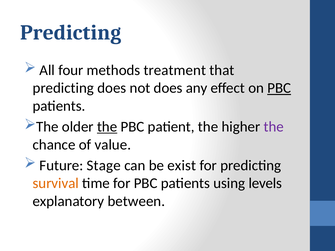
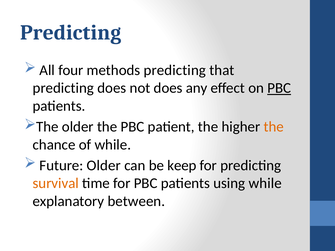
methods treatment: treatment -> predicting (175, 70)
the underline: present -> none (107, 127)
the colour: purple -> orange (274, 127)
of value: value -> while (113, 145)
Future Stage: Stage -> Older (104, 166)
exist: exist -> keep (182, 166)
using levels: levels -> while (265, 183)
